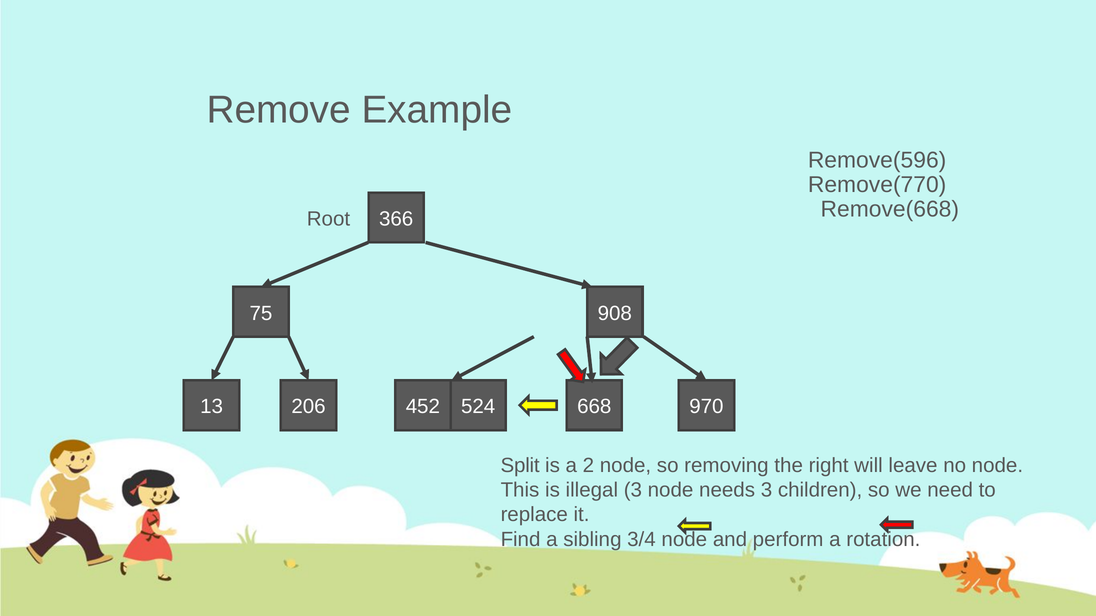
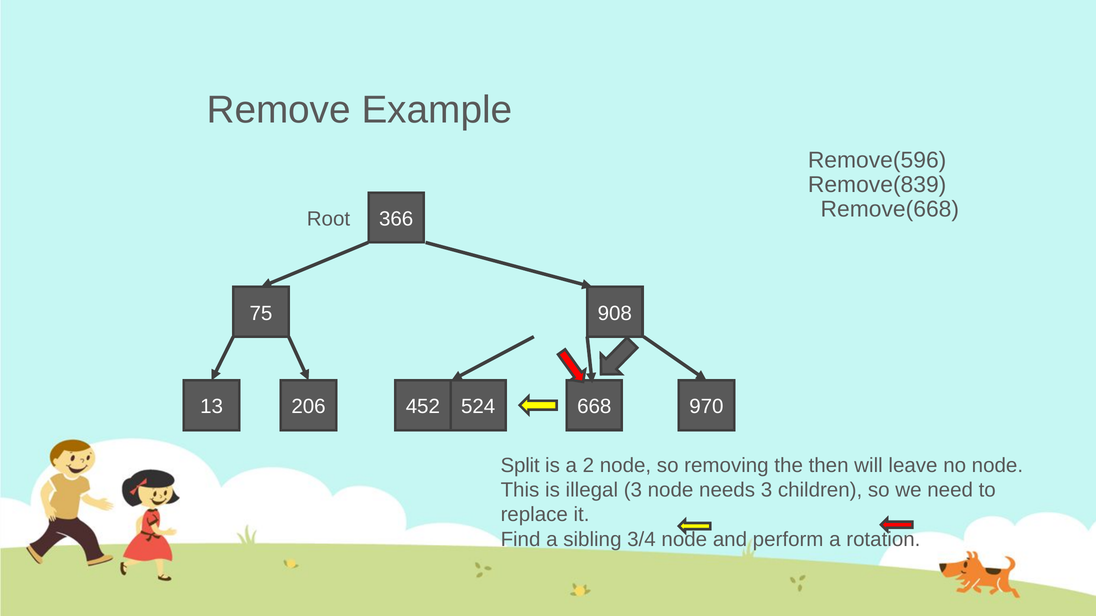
Remove(770: Remove(770 -> Remove(839 (877, 185)
right: right -> then (829, 466)
